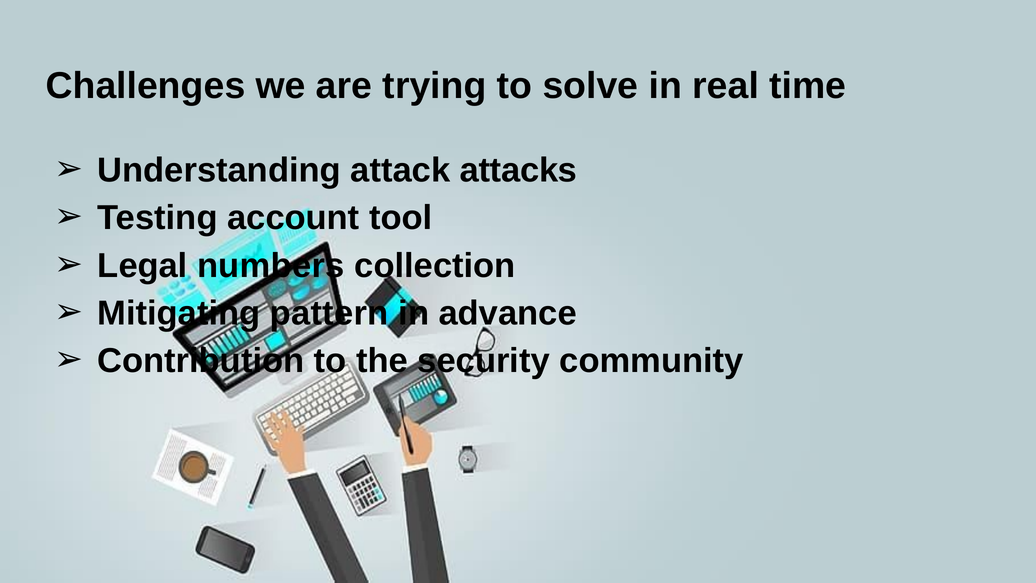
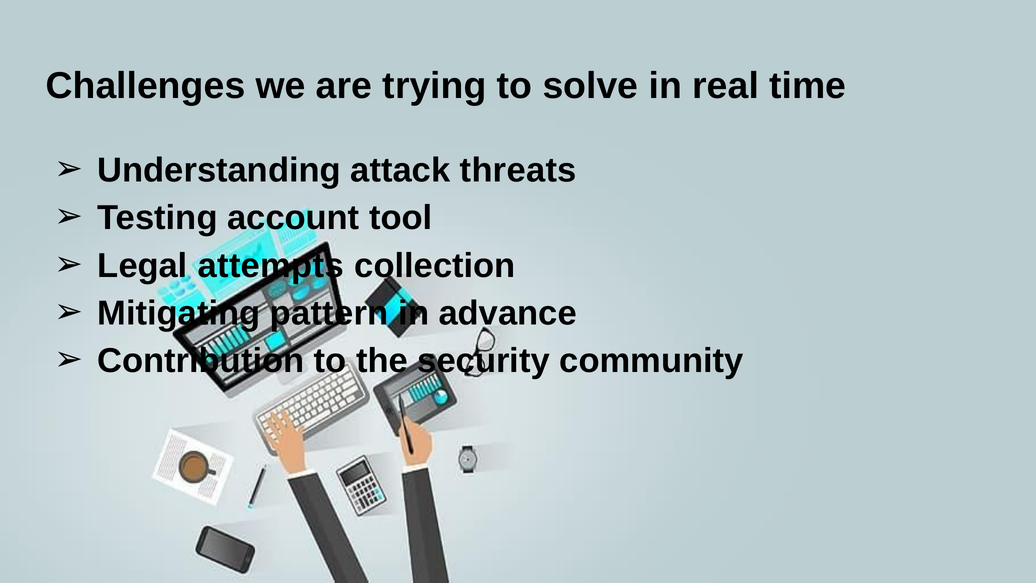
attacks: attacks -> threats (518, 170)
numbers: numbers -> attempts (271, 266)
